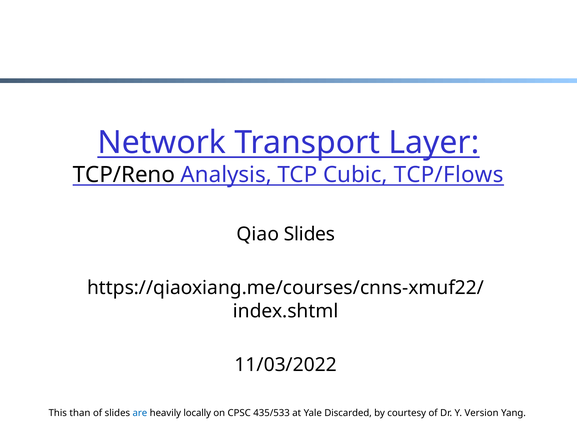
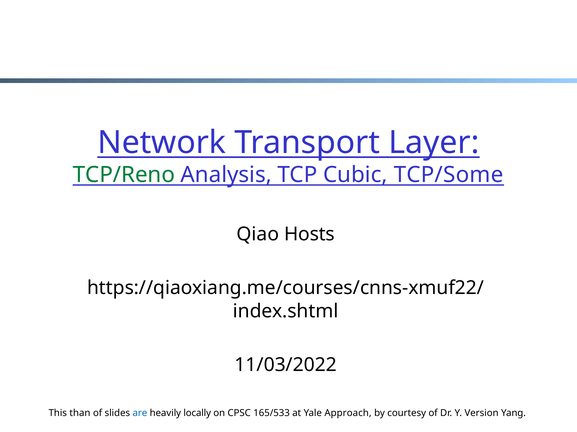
TCP/Reno colour: black -> green (124, 175)
TCP/Flows: TCP/Flows -> TCP/Some (449, 175)
Qiao Slides: Slides -> Hosts (309, 235)
435/533: 435/533 -> 165/533 (272, 414)
Discarded: Discarded -> Approach (348, 414)
